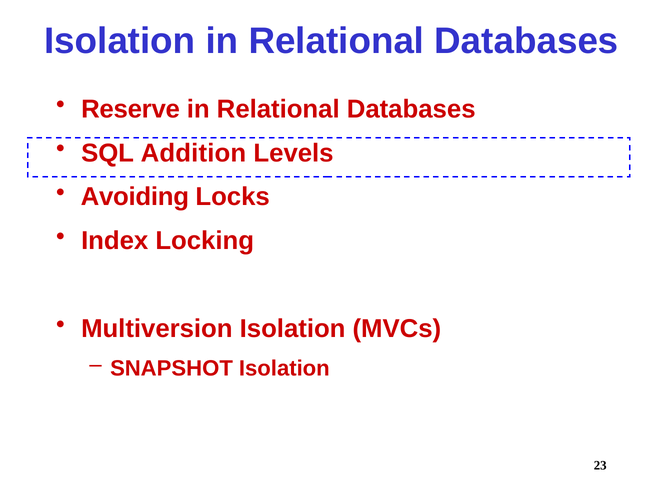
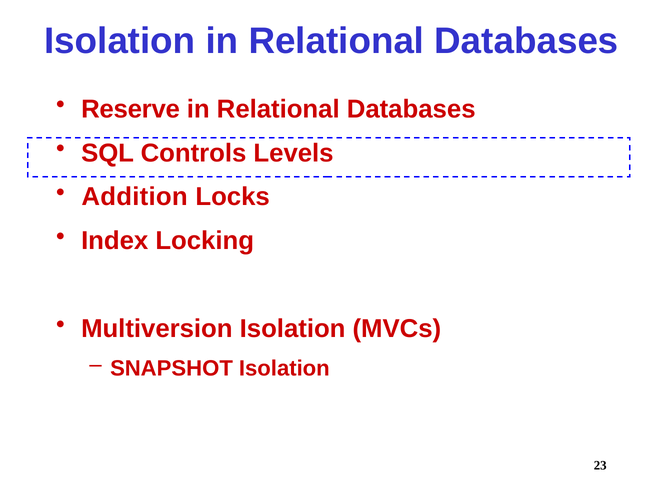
Addition: Addition -> Controls (194, 153)
Avoiding: Avoiding -> Addition (135, 197)
